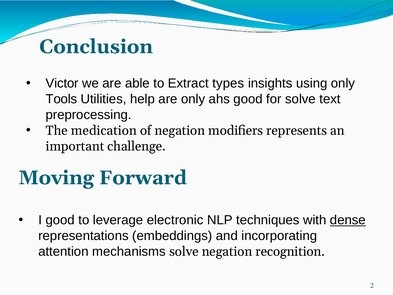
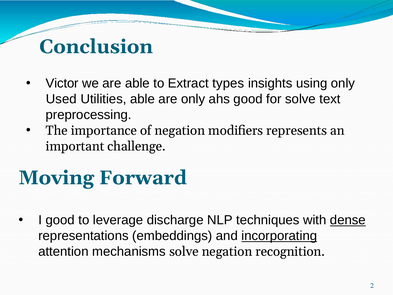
Tools: Tools -> Used (61, 99)
Utilities help: help -> able (142, 99)
medication: medication -> importance (104, 131)
electronic: electronic -> discharge (175, 220)
incorporating underline: none -> present (279, 236)
